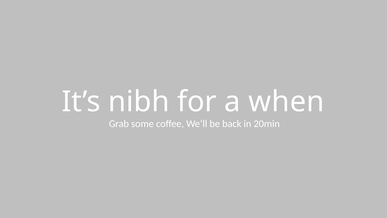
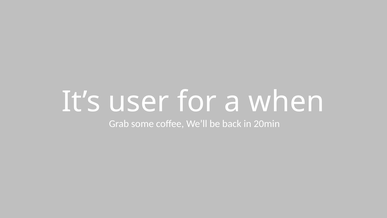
nibh: nibh -> user (139, 102)
